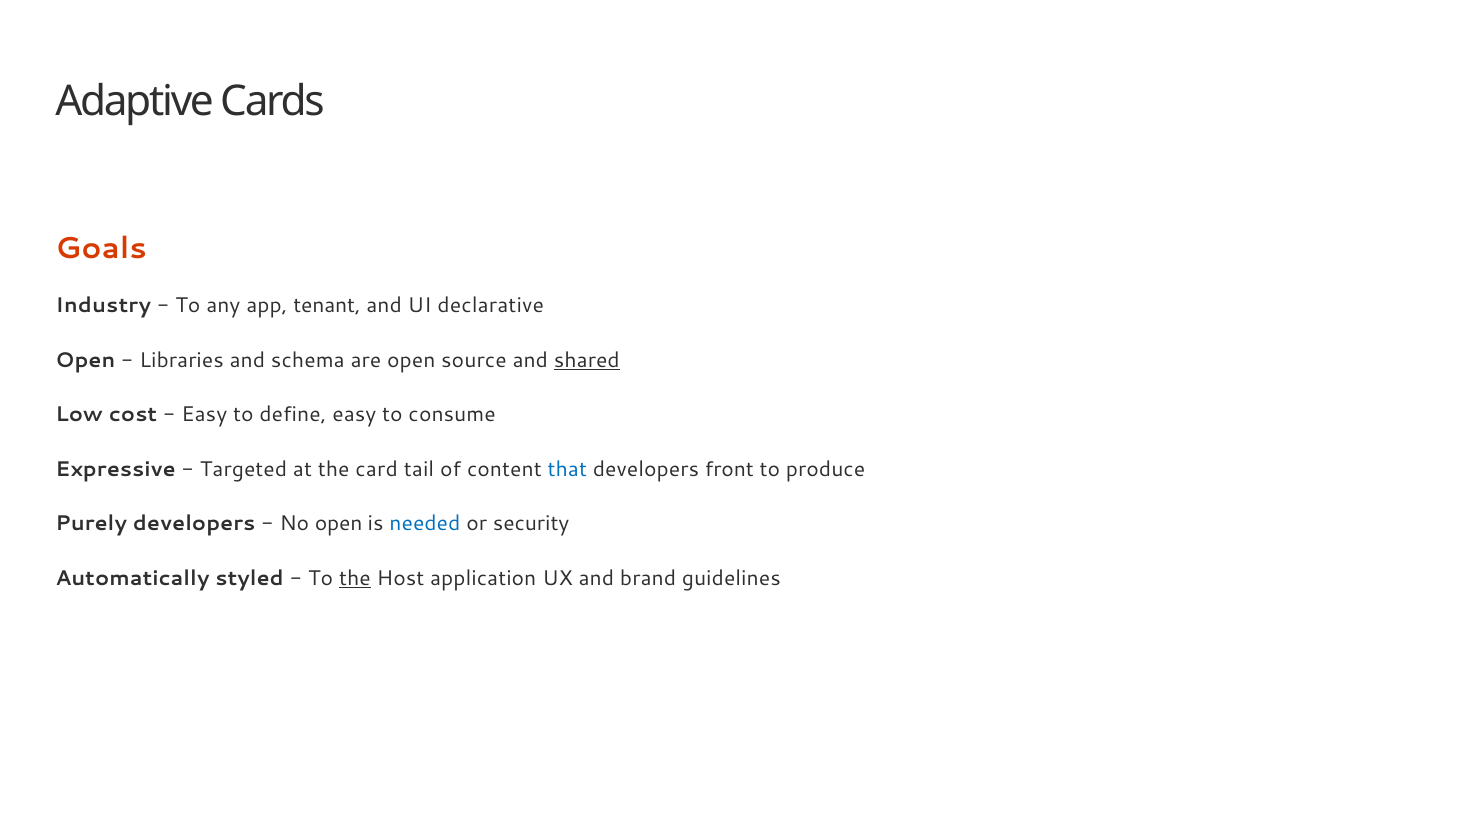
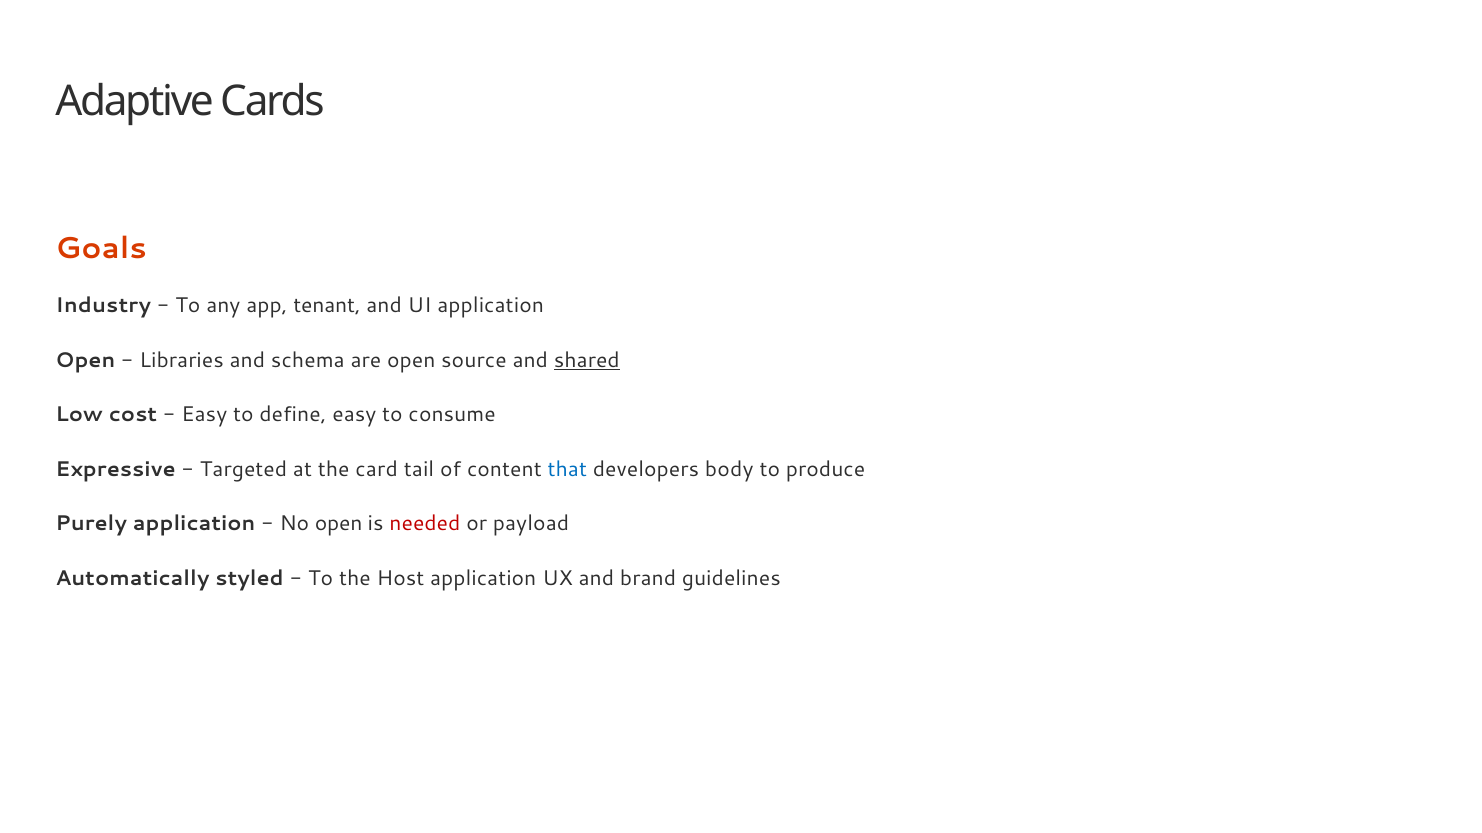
UI declarative: declarative -> application (491, 306)
front: front -> body (729, 470)
Purely developers: developers -> application (194, 524)
needed colour: blue -> red (425, 524)
security: security -> payload (531, 524)
the underline: present -> none (355, 579)
